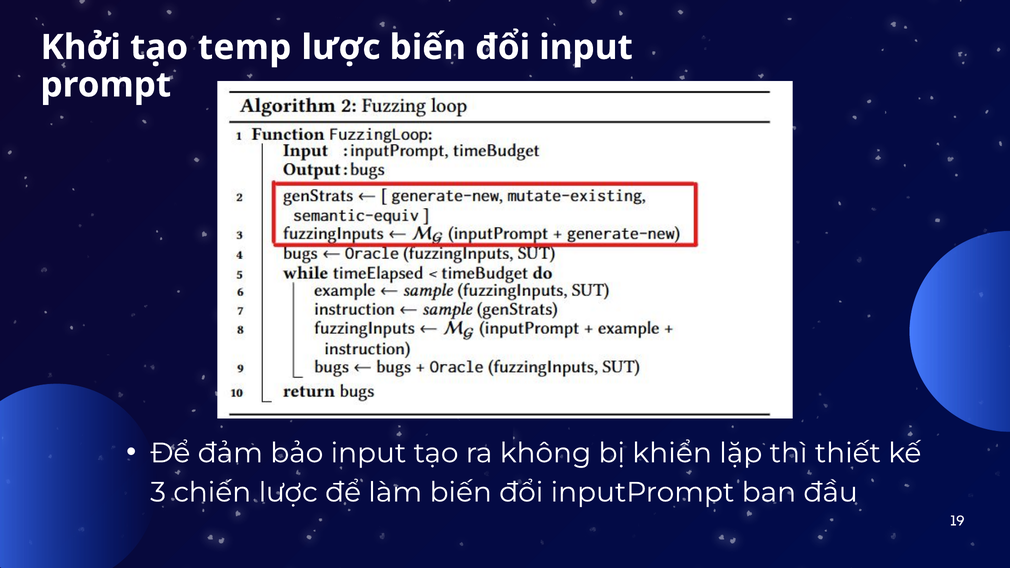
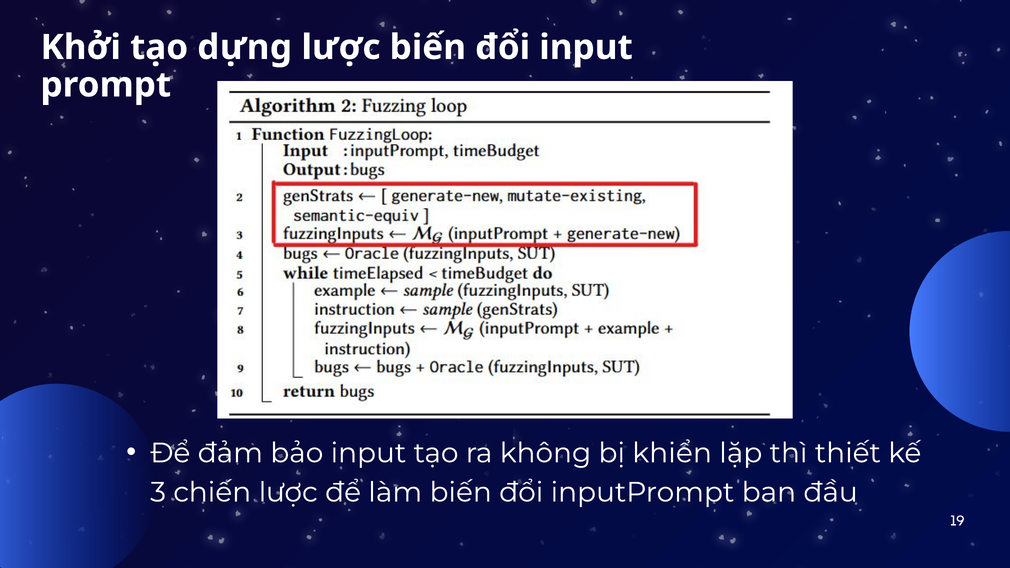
temp: temp -> dựng (245, 47)
